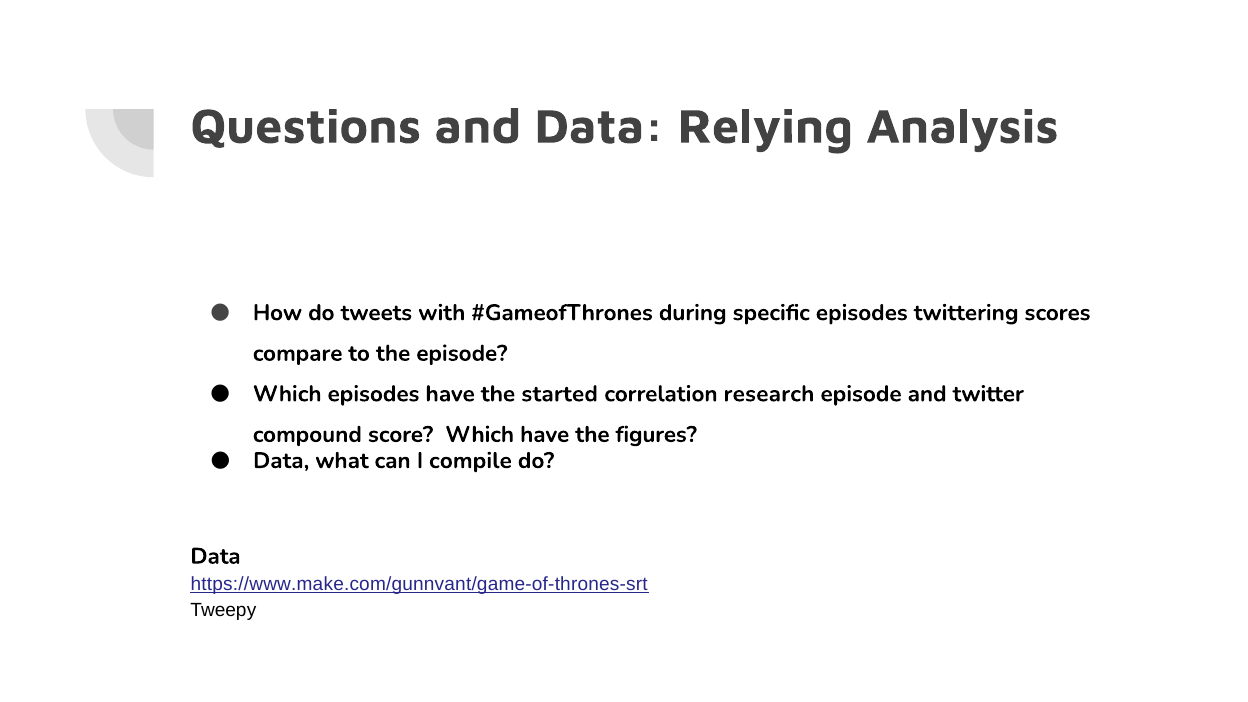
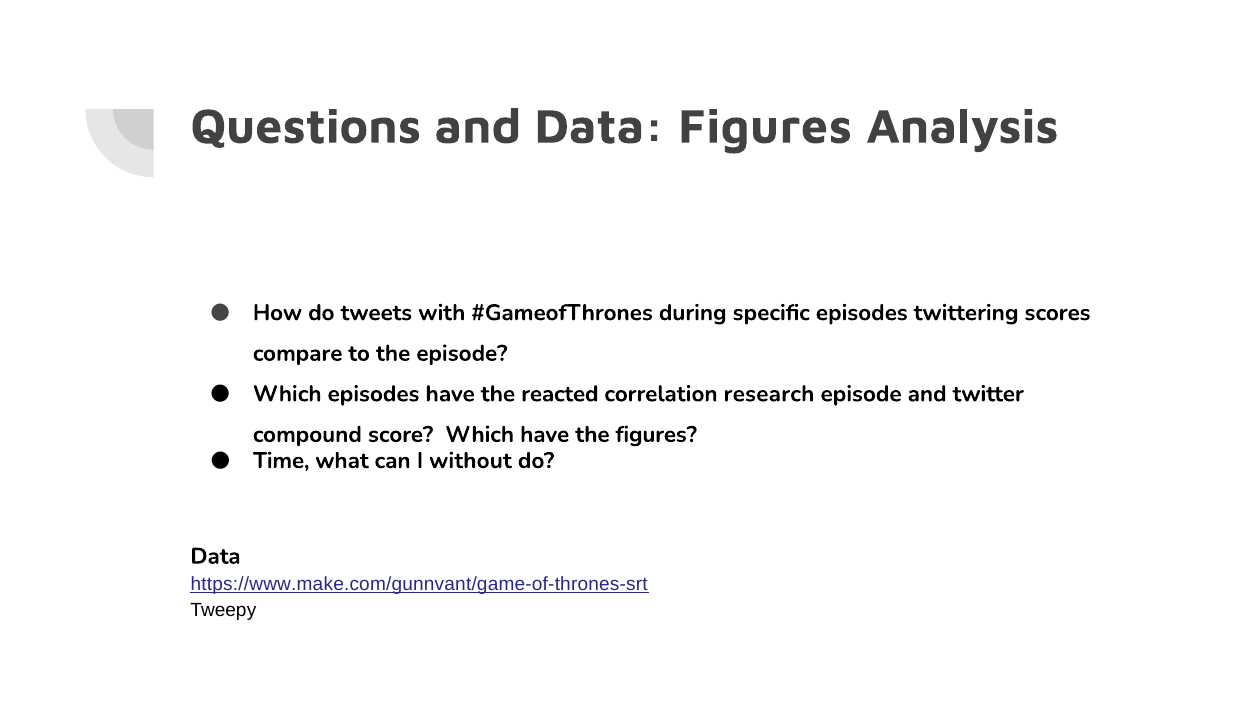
Data Relying: Relying -> Figures (765, 127)
started: started -> reacted (560, 394)
Data: Data -> Time (281, 461)
compile: compile -> without (470, 461)
